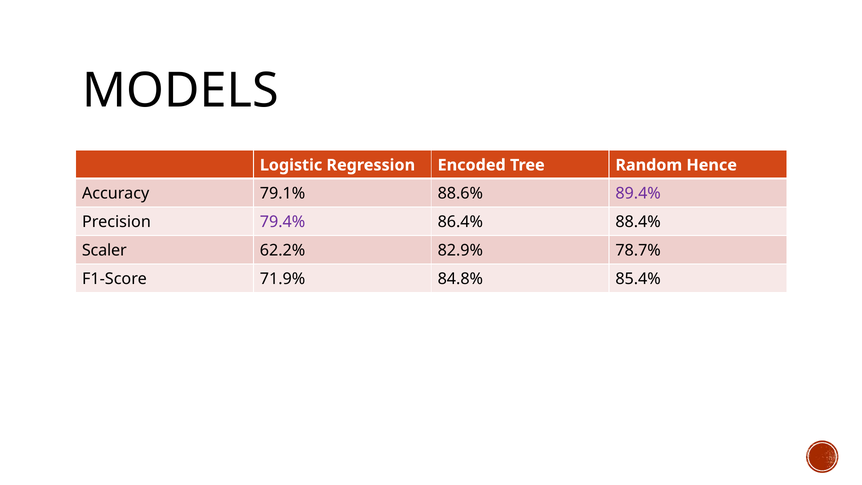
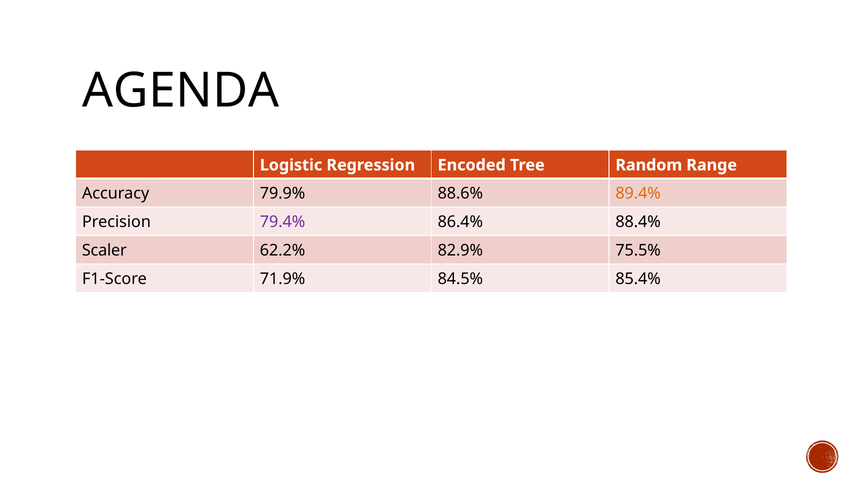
MODELS: MODELS -> AGENDA (181, 91)
Hence: Hence -> Range (712, 165)
79.1%: 79.1% -> 79.9% (283, 194)
89.4% colour: purple -> orange (638, 194)
78.7%: 78.7% -> 75.5% (638, 251)
84.8%: 84.8% -> 84.5% (460, 279)
